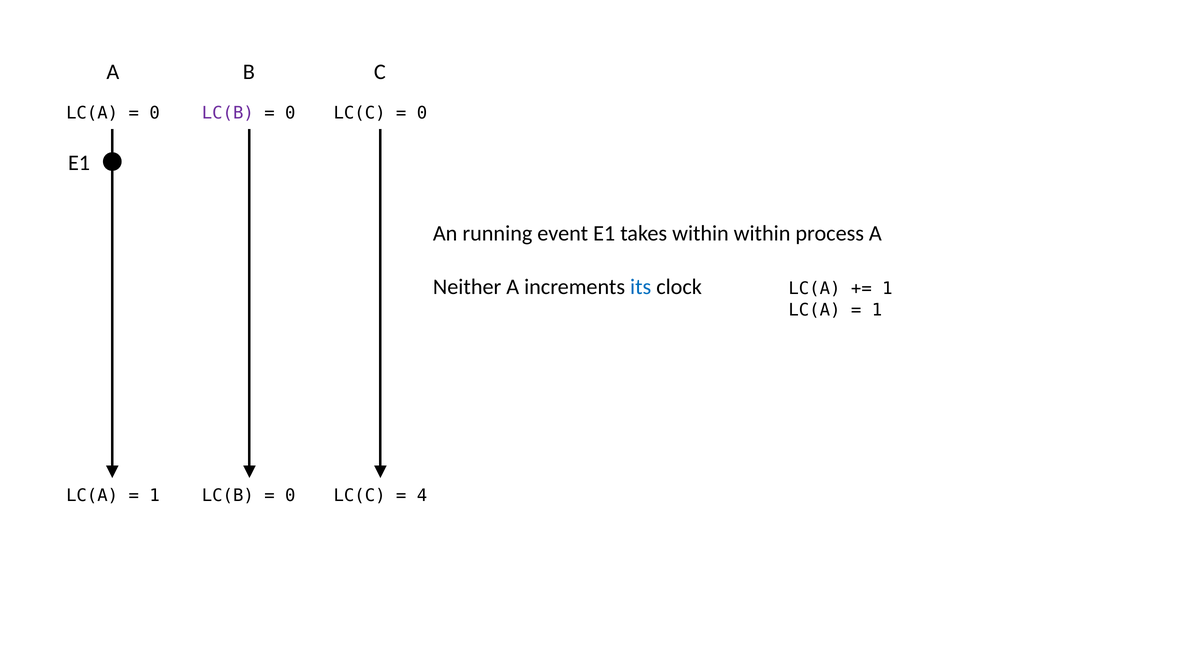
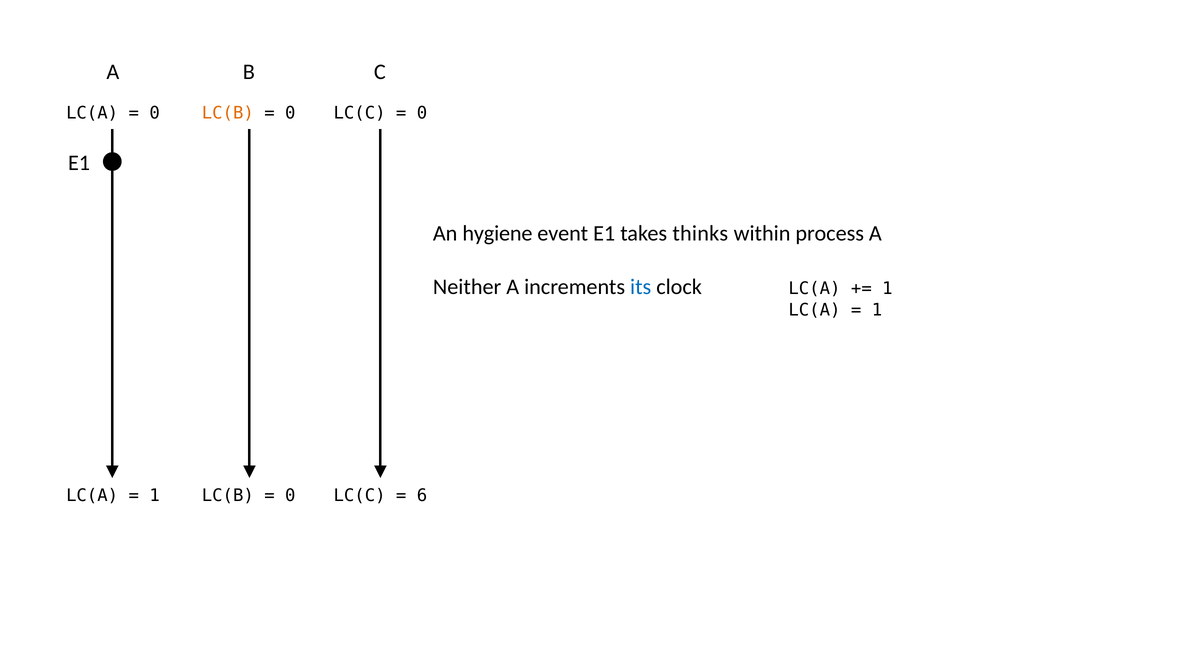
LC(B colour: purple -> orange (228, 113)
running: running -> hygiene (497, 234)
takes within: within -> thinks (700, 234)
4: 4 -> 6 (422, 496)
